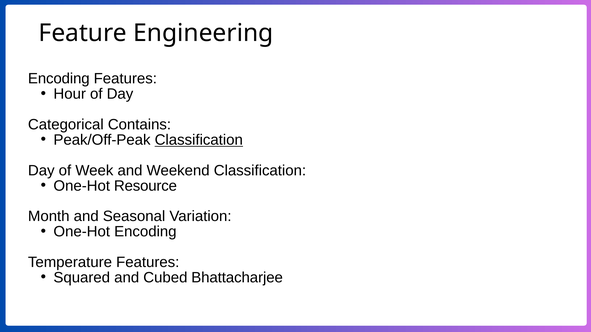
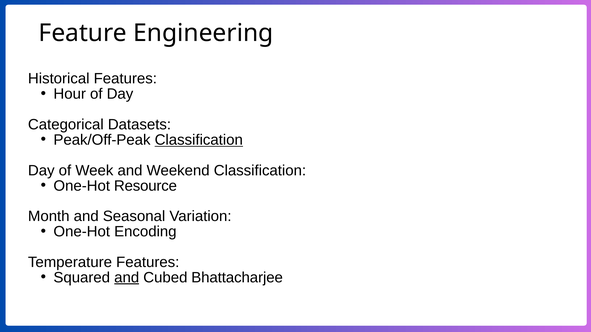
Encoding: Encoding -> Historical (59, 79)
Contains: Contains -> Datasets (139, 125)
and underline: none -> present (127, 278)
